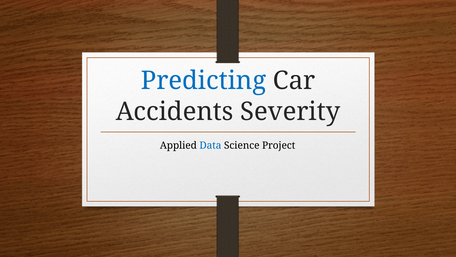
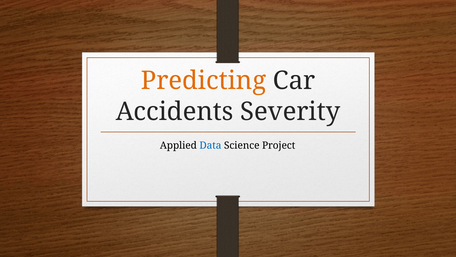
Predicting colour: blue -> orange (204, 81)
